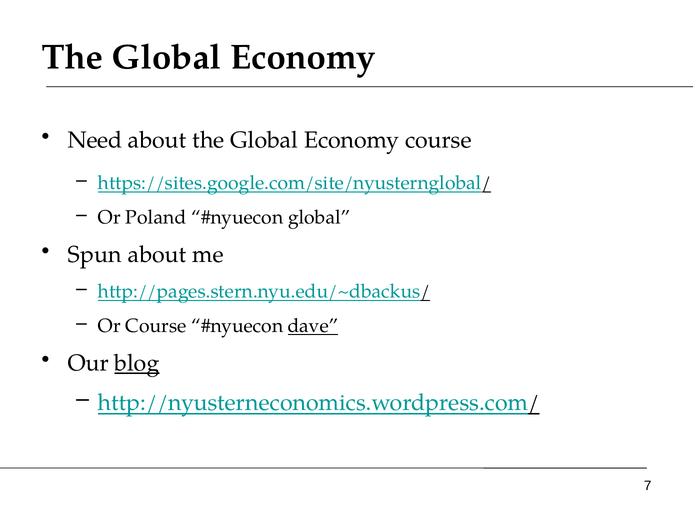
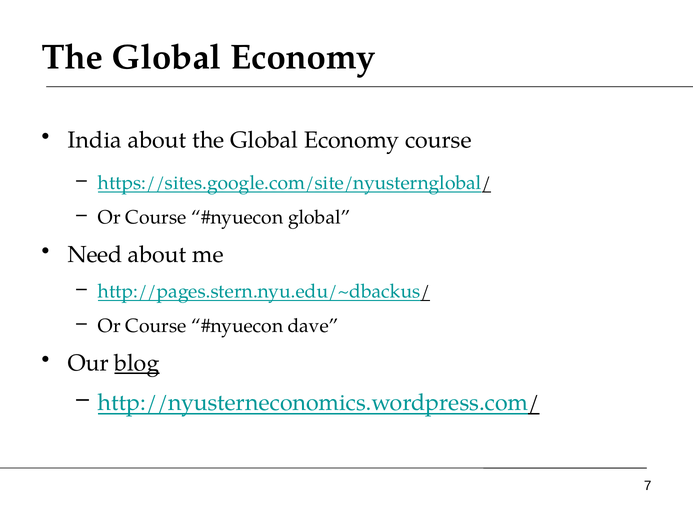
Need: Need -> India (95, 140)
Poland: Poland -> Course (156, 217)
Spun: Spun -> Need (95, 255)
dave underline: present -> none (313, 326)
